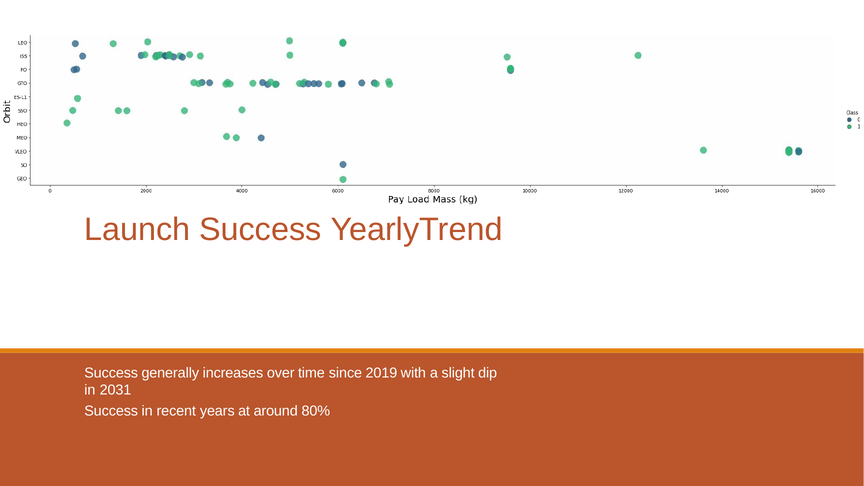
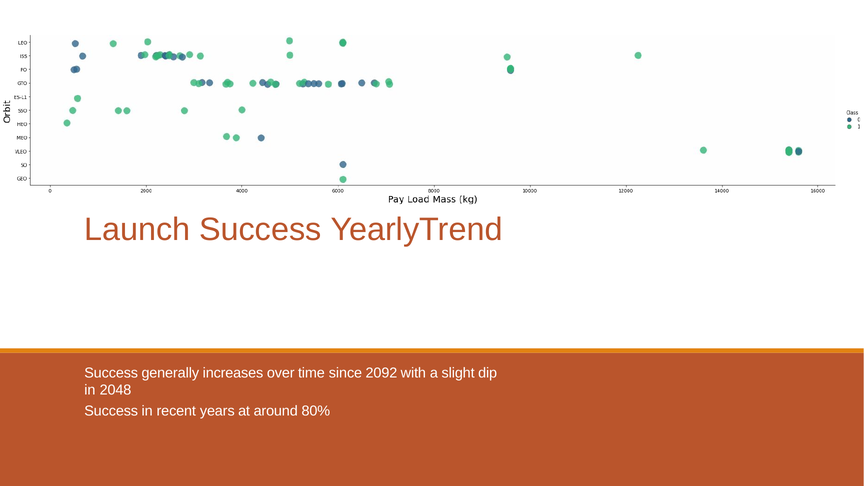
2019: 2019 -> 2092 (381, 373)
2031: 2031 -> 2048 (116, 390)
